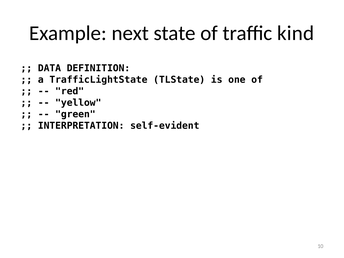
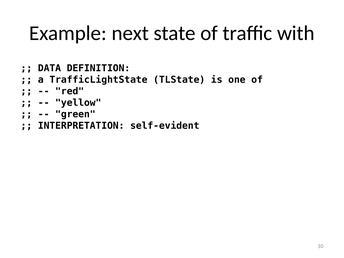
kind: kind -> with (296, 33)
